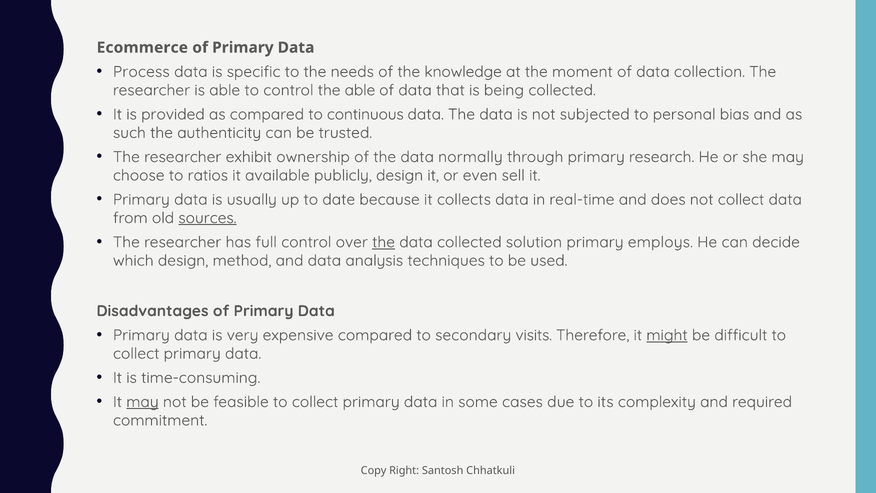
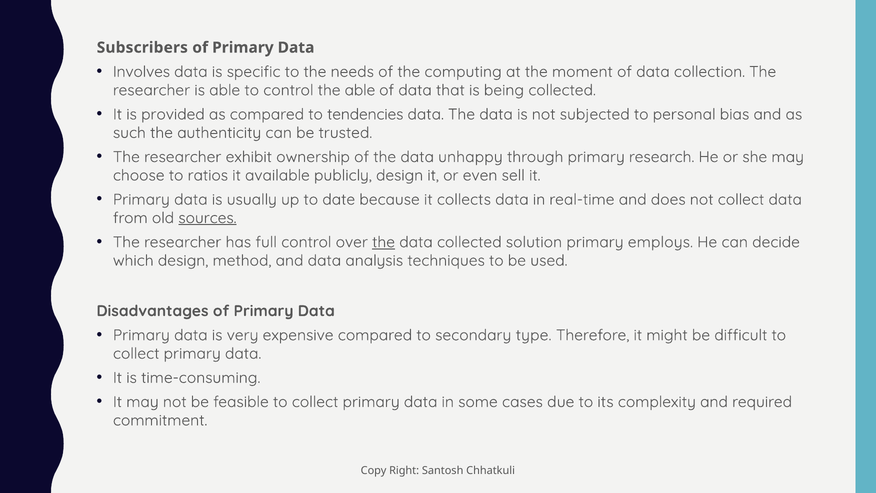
Ecommerce: Ecommerce -> Subscribers (142, 48)
Process: Process -> Involves (141, 72)
knowledge: knowledge -> computing (463, 72)
continuous: continuous -> tendencies (365, 114)
normally: normally -> unhappy (470, 157)
visits: visits -> type (534, 335)
might underline: present -> none (667, 335)
may underline: present -> none (142, 402)
